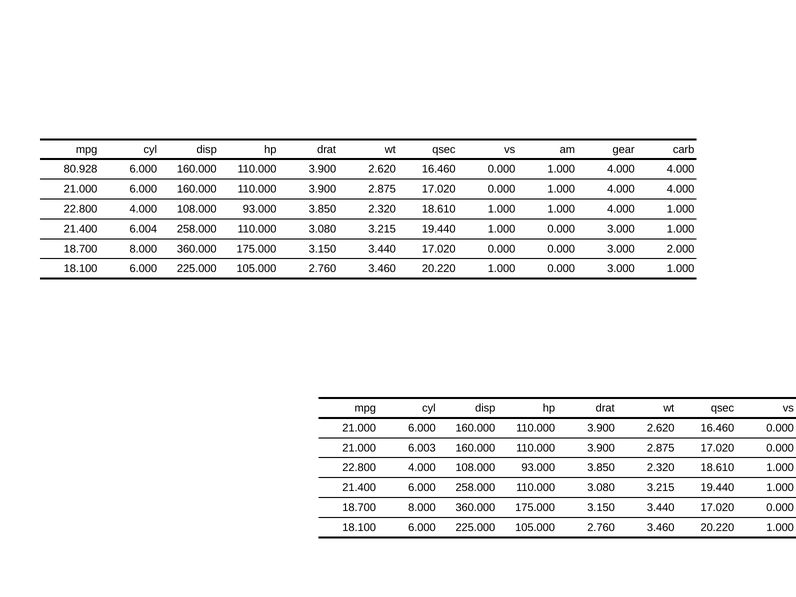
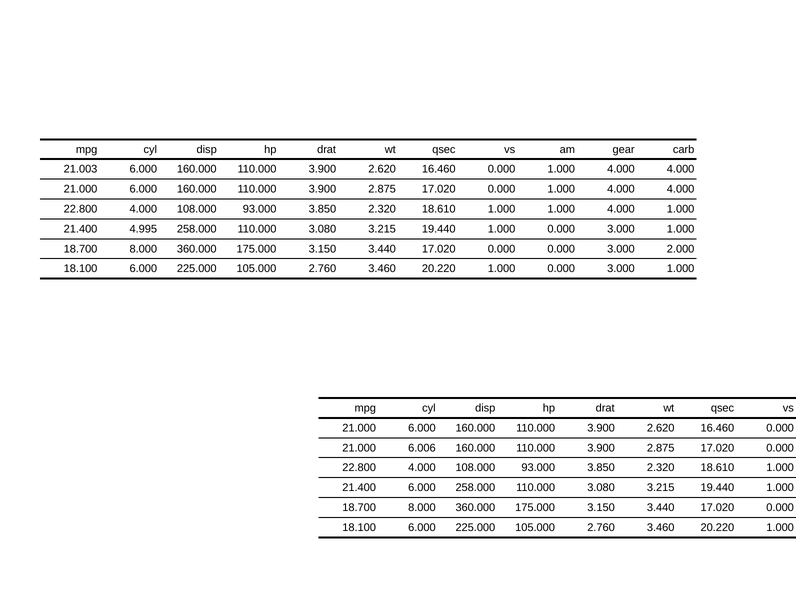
80.928: 80.928 -> 21.003 (81, 169)
6.004: 6.004 -> 4.995 (143, 229)
6.003: 6.003 -> 6.006 (422, 448)
